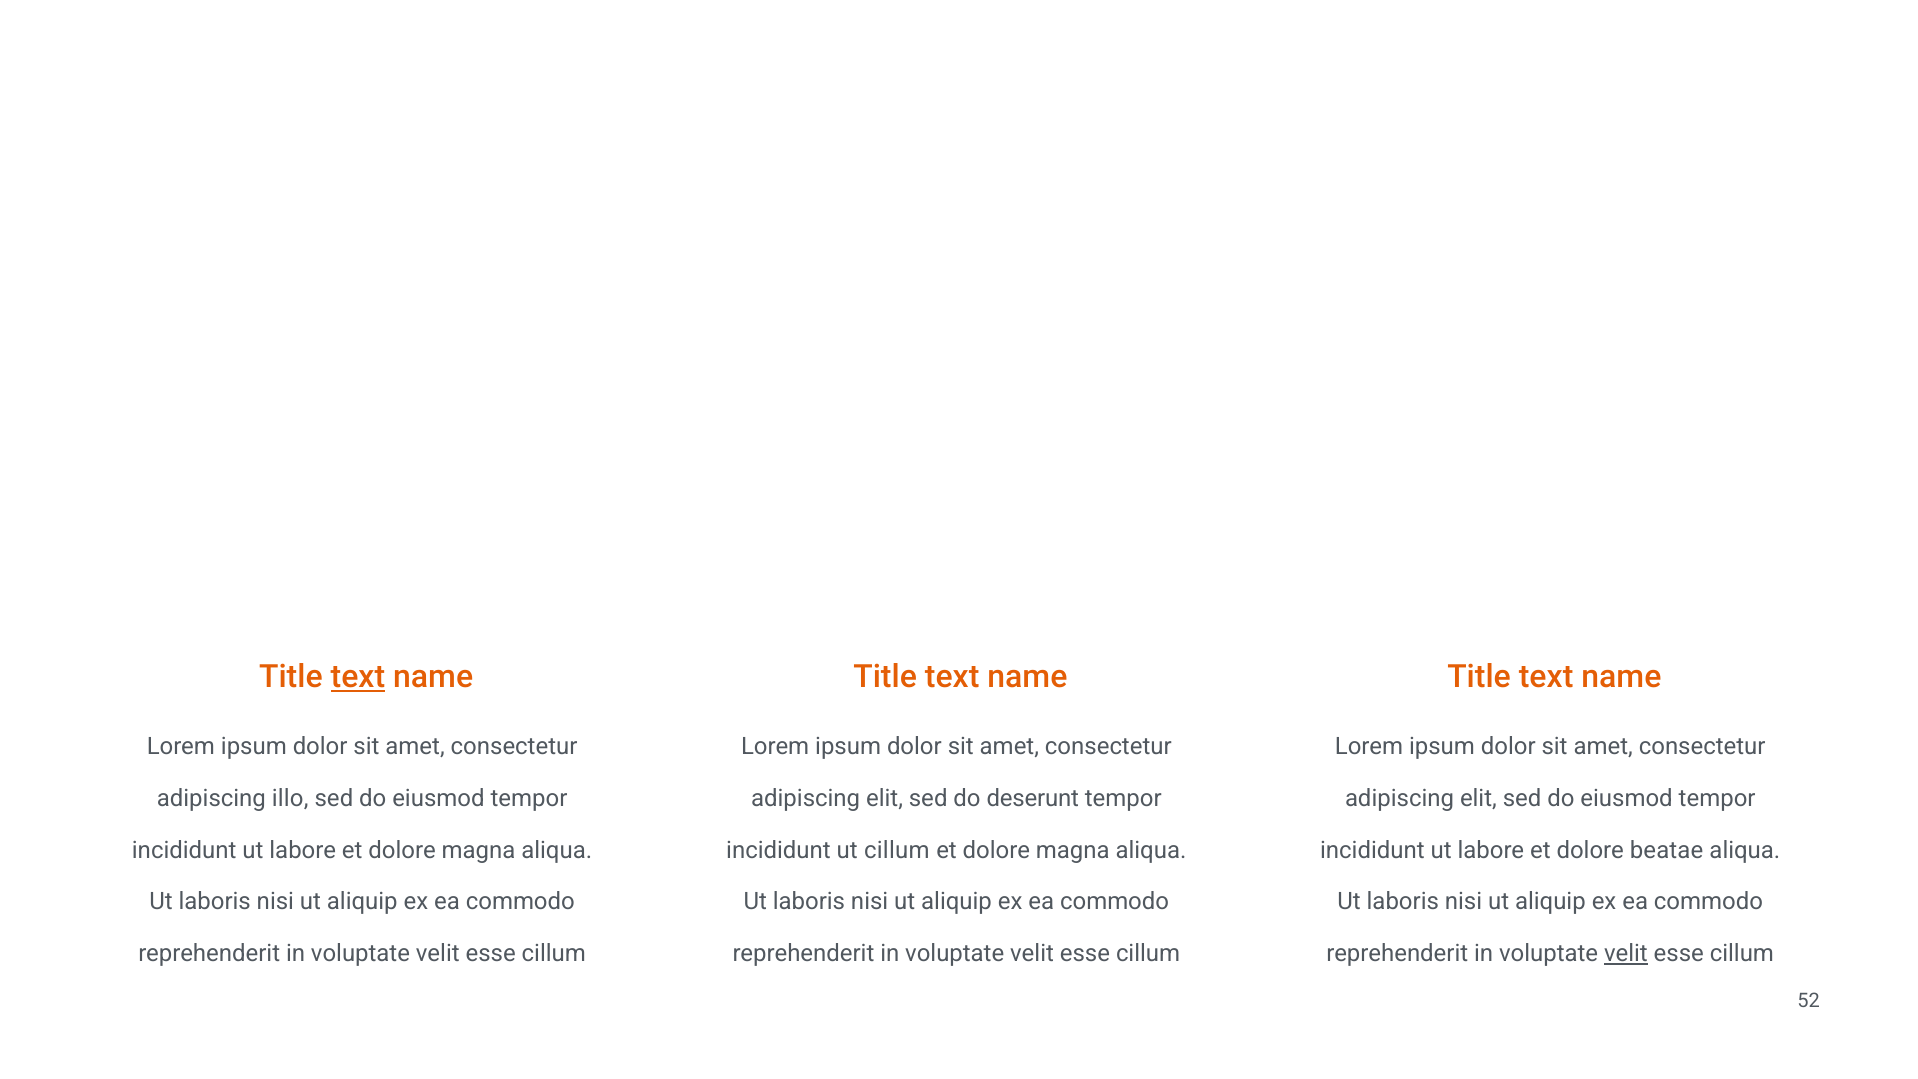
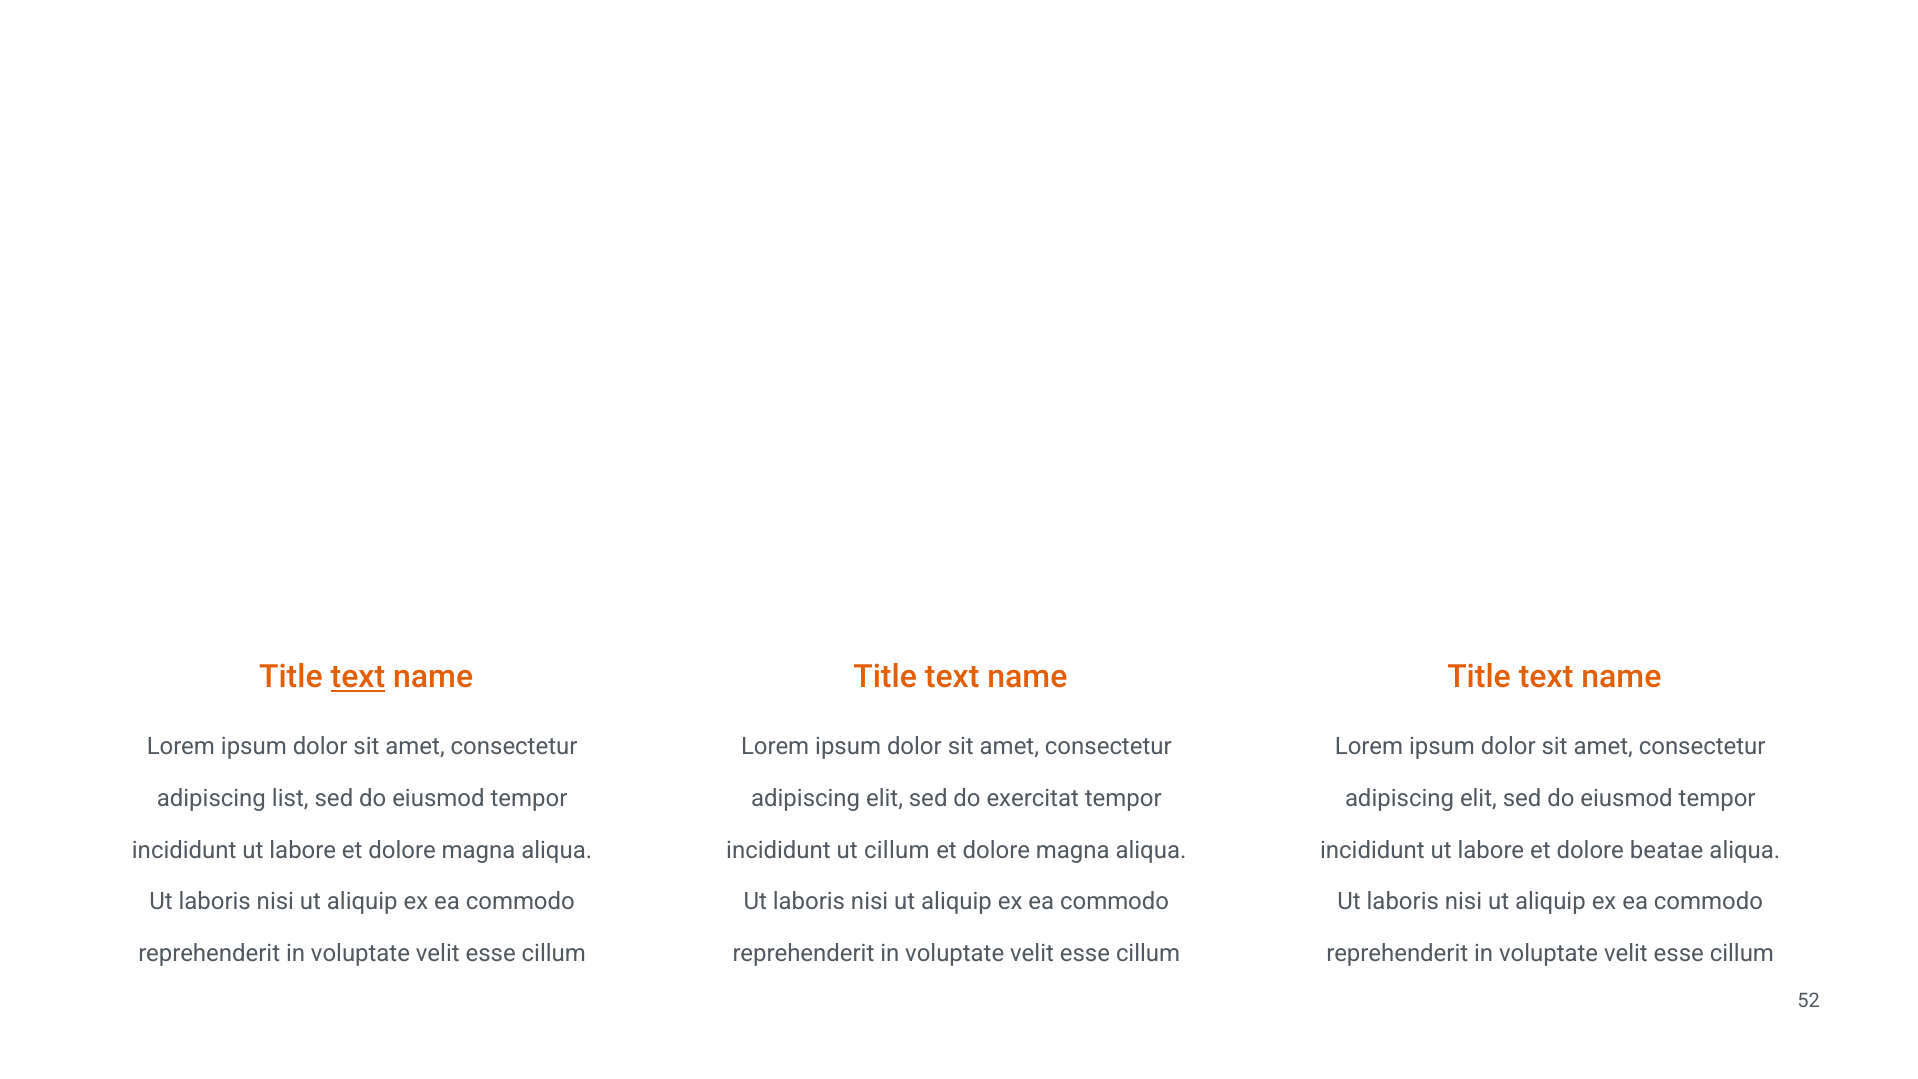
illo: illo -> list (290, 798)
deserunt: deserunt -> exercitat (1033, 798)
velit underline: present -> none (1626, 954)
